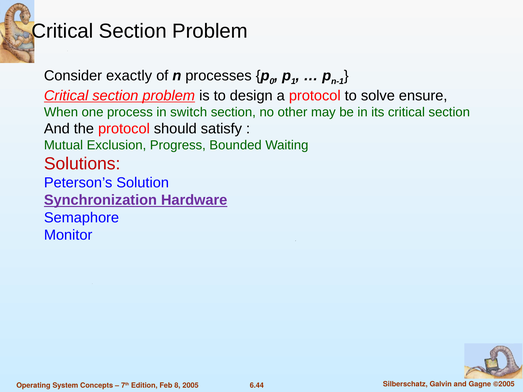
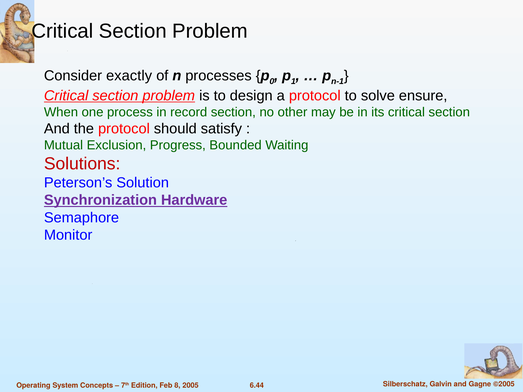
switch: switch -> record (189, 112)
